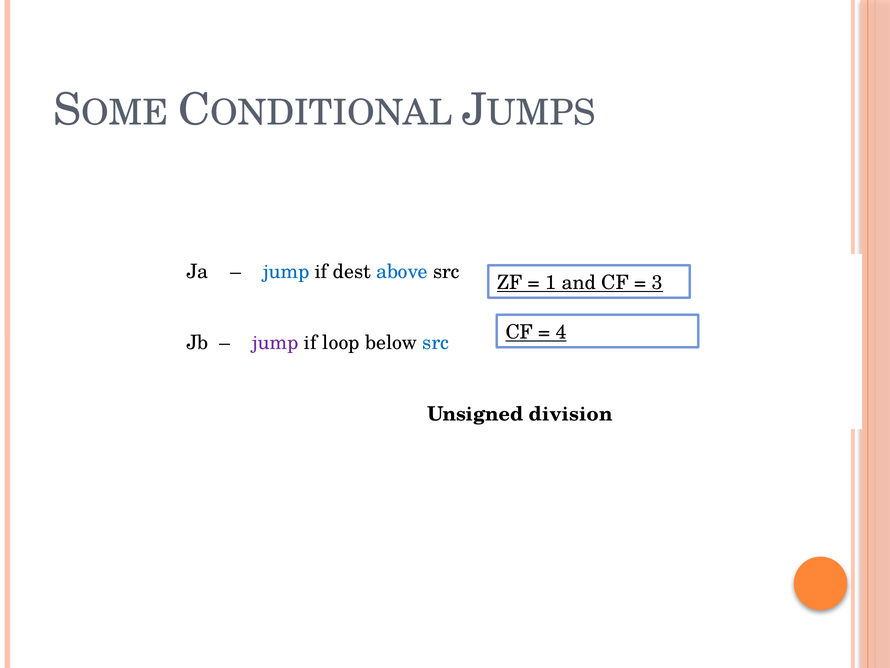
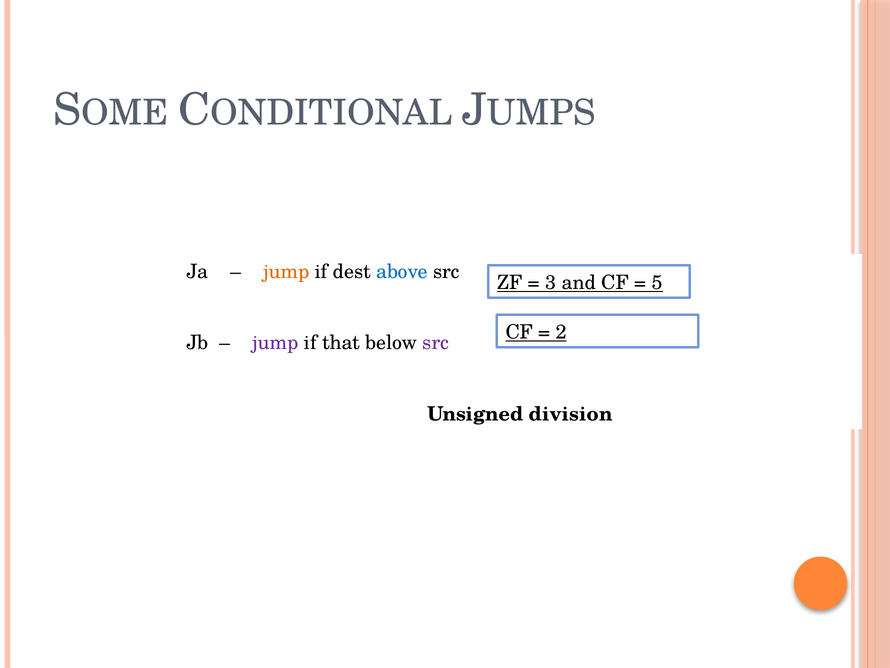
jump colour: blue -> orange (286, 272)
1: 1 -> 3 (551, 283)
3: 3 -> 5 (657, 283)
4: 4 -> 2 (561, 332)
loop: loop -> that (341, 343)
src colour: blue -> purple (436, 343)
